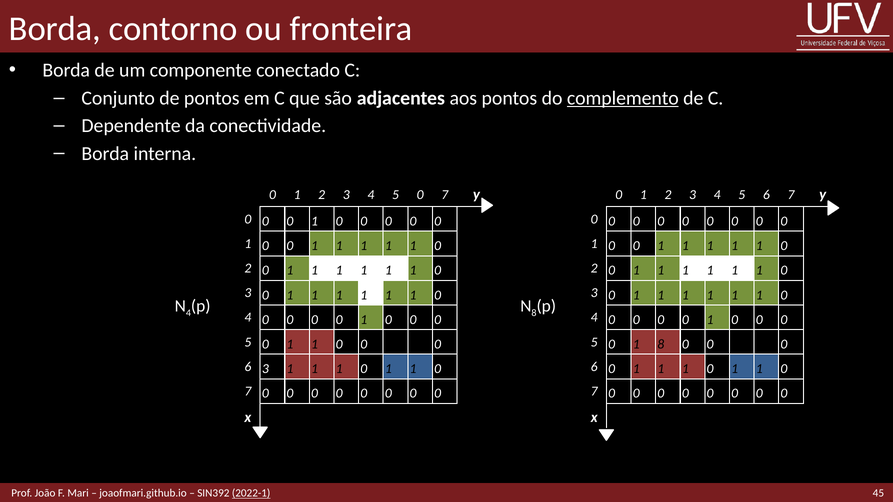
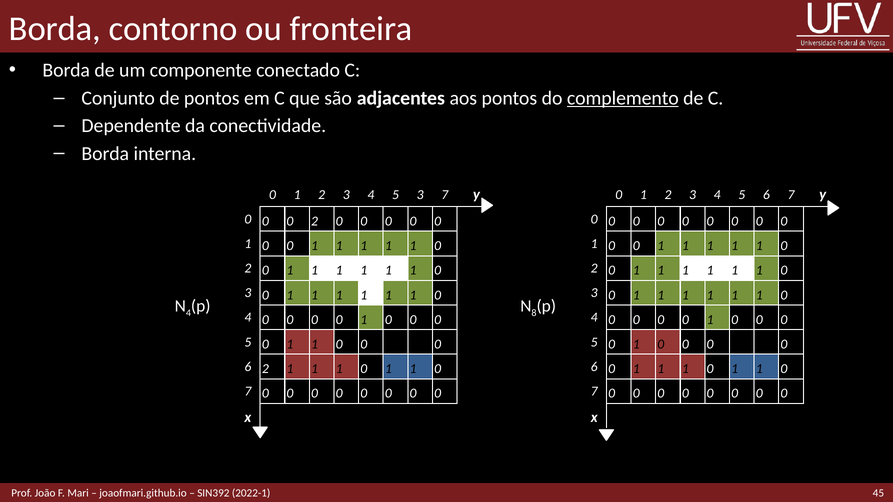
4 5 0: 0 -> 3 (420, 195)
1: 1 -> 2 (315, 221)
5 0 1 8: 8 -> 0 (661, 344)
6 3: 3 -> 2 (265, 369)
2022-1 underline: present -> none (251, 494)
